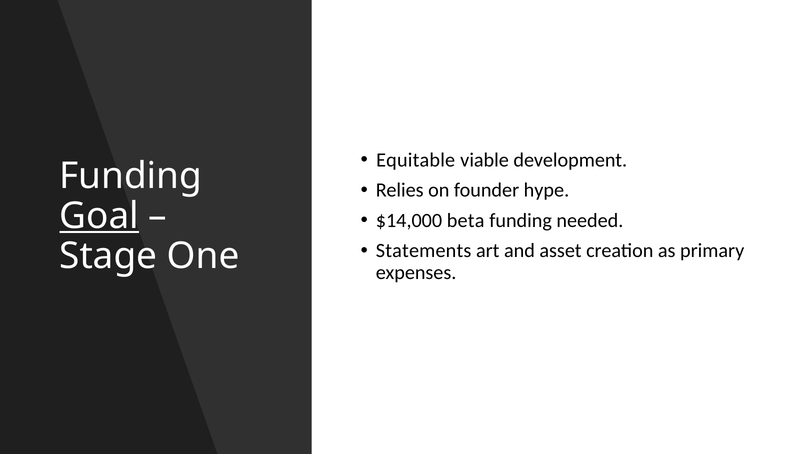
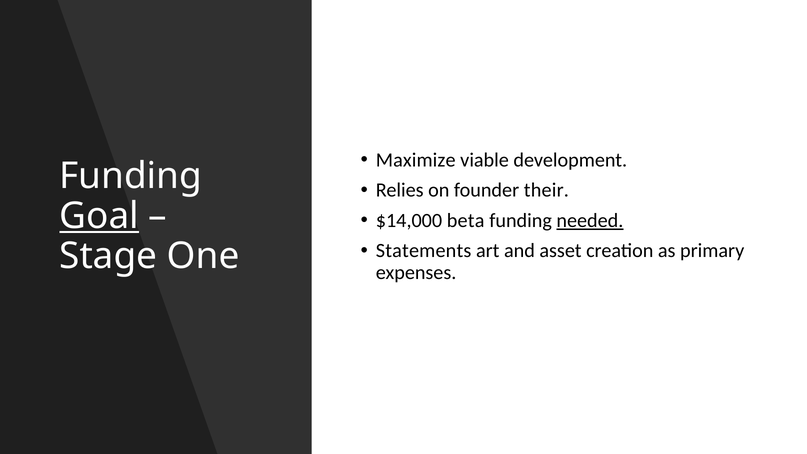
Equitable: Equitable -> Maximize (416, 160)
hype: hype -> their (546, 190)
needed underline: none -> present (590, 220)
